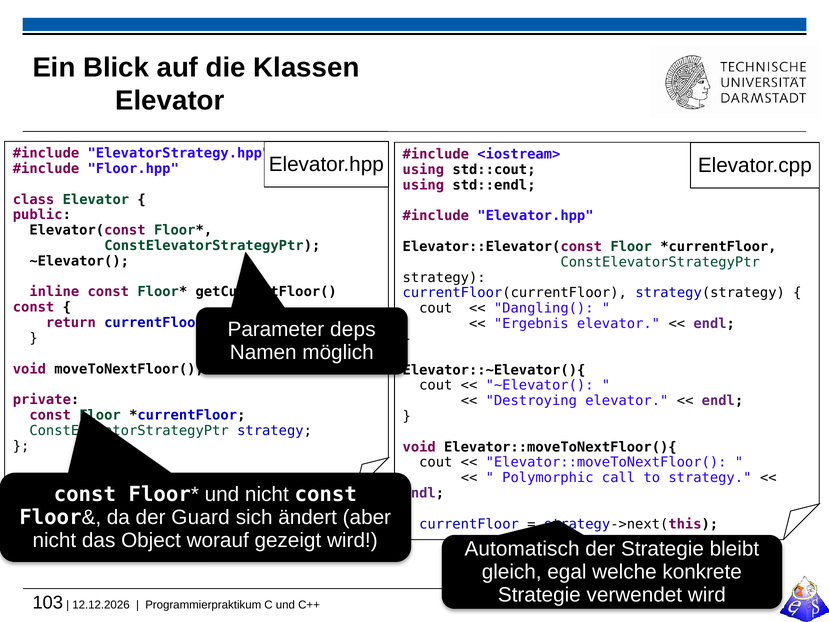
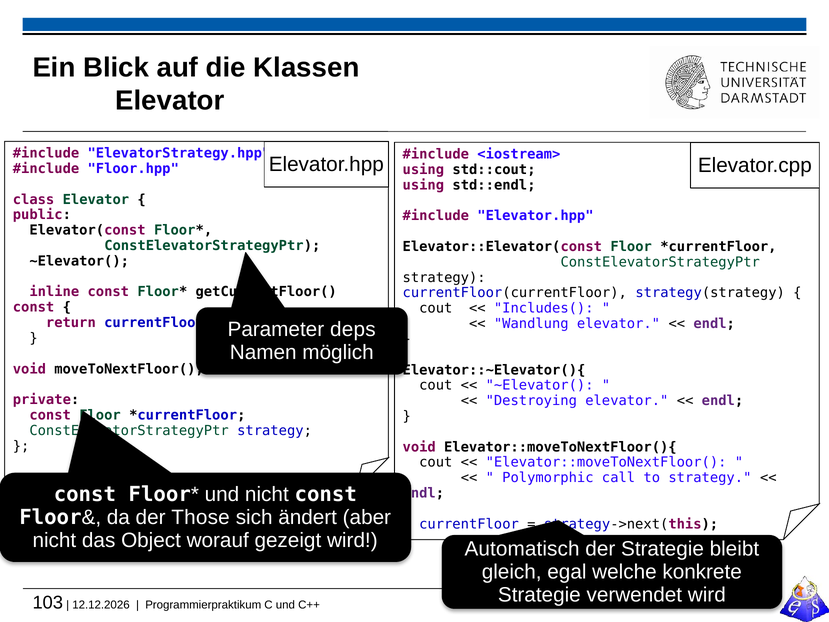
Dangling(: Dangling( -> Includes( (544, 308)
Ergebnis: Ergebnis -> Wandlung (531, 324)
Guard: Guard -> Those (201, 517)
